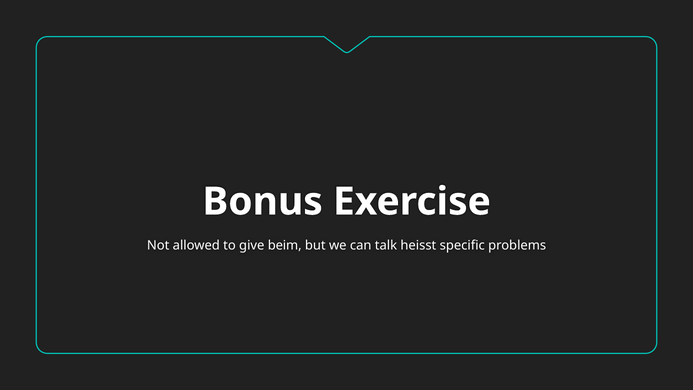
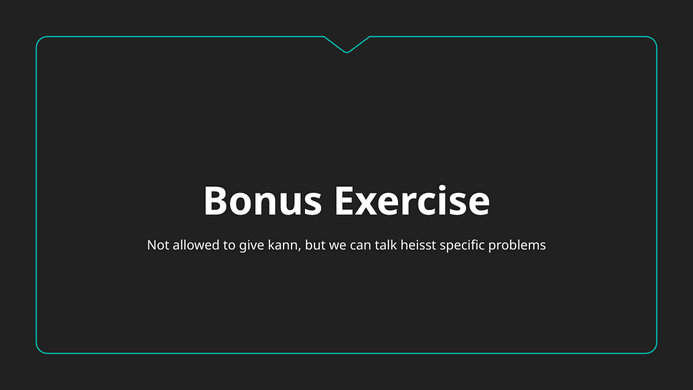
beim: beim -> kann (285, 245)
